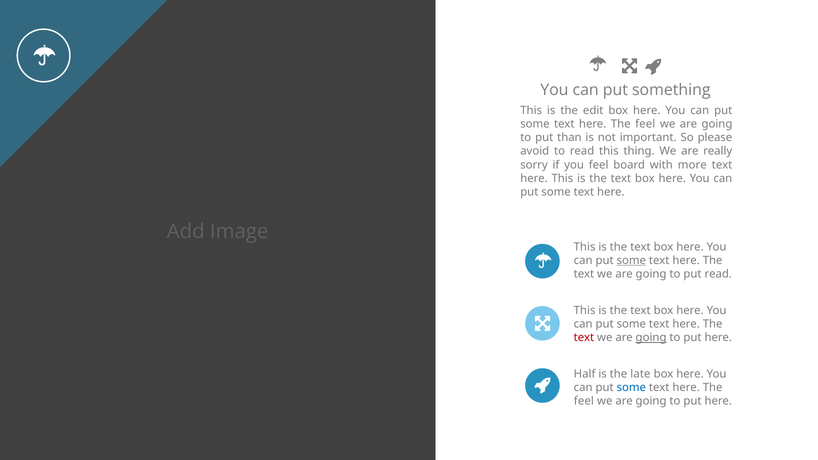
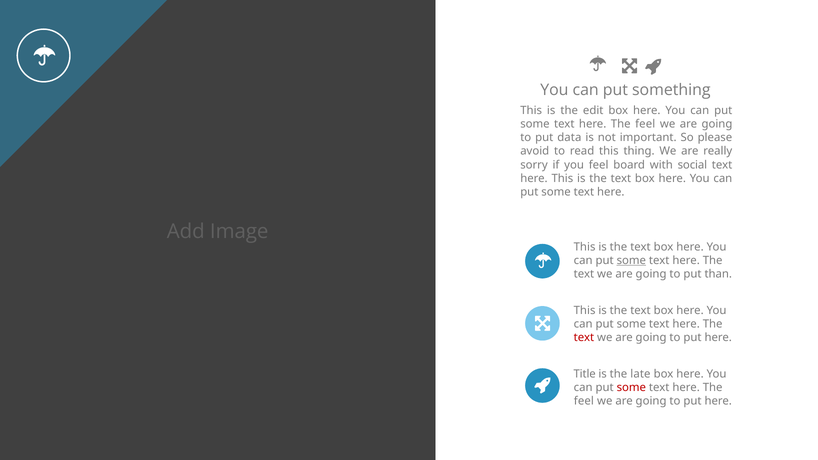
than: than -> data (569, 138)
more: more -> social (692, 165)
put read: read -> than (718, 274)
going underline: present -> none (651, 338)
Half: Half -> Title (585, 374)
some colour: blue -> red (631, 388)
